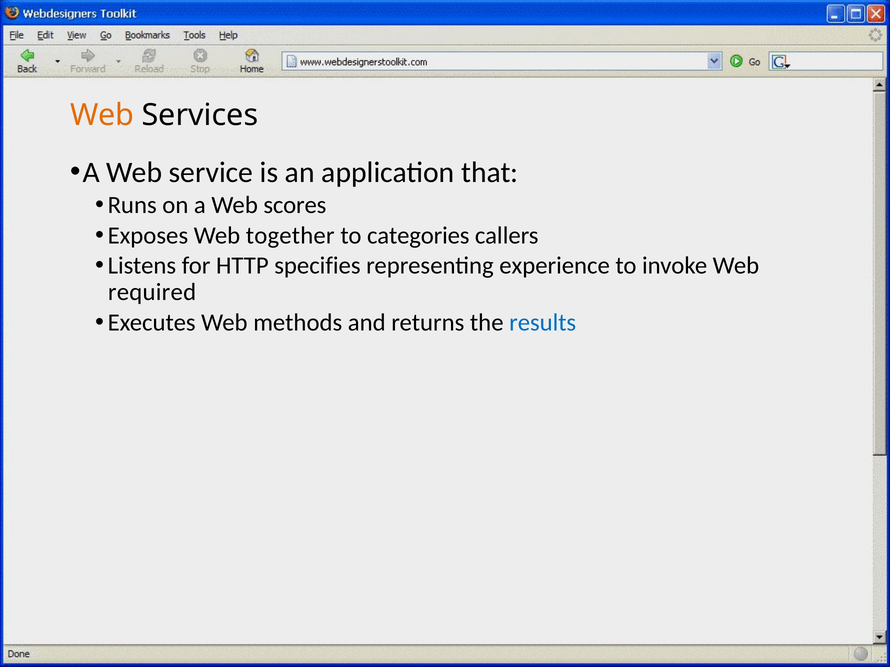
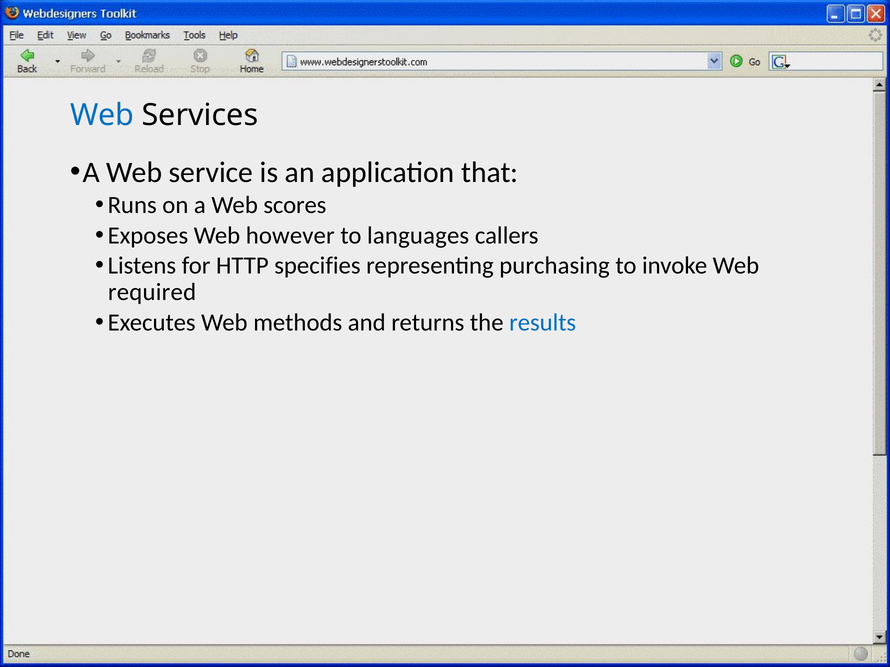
Web colour: orange -> blue (102, 115)
together: together -> however (290, 236)
categories: categories -> languages (418, 236)
experience: experience -> purchasing (555, 266)
